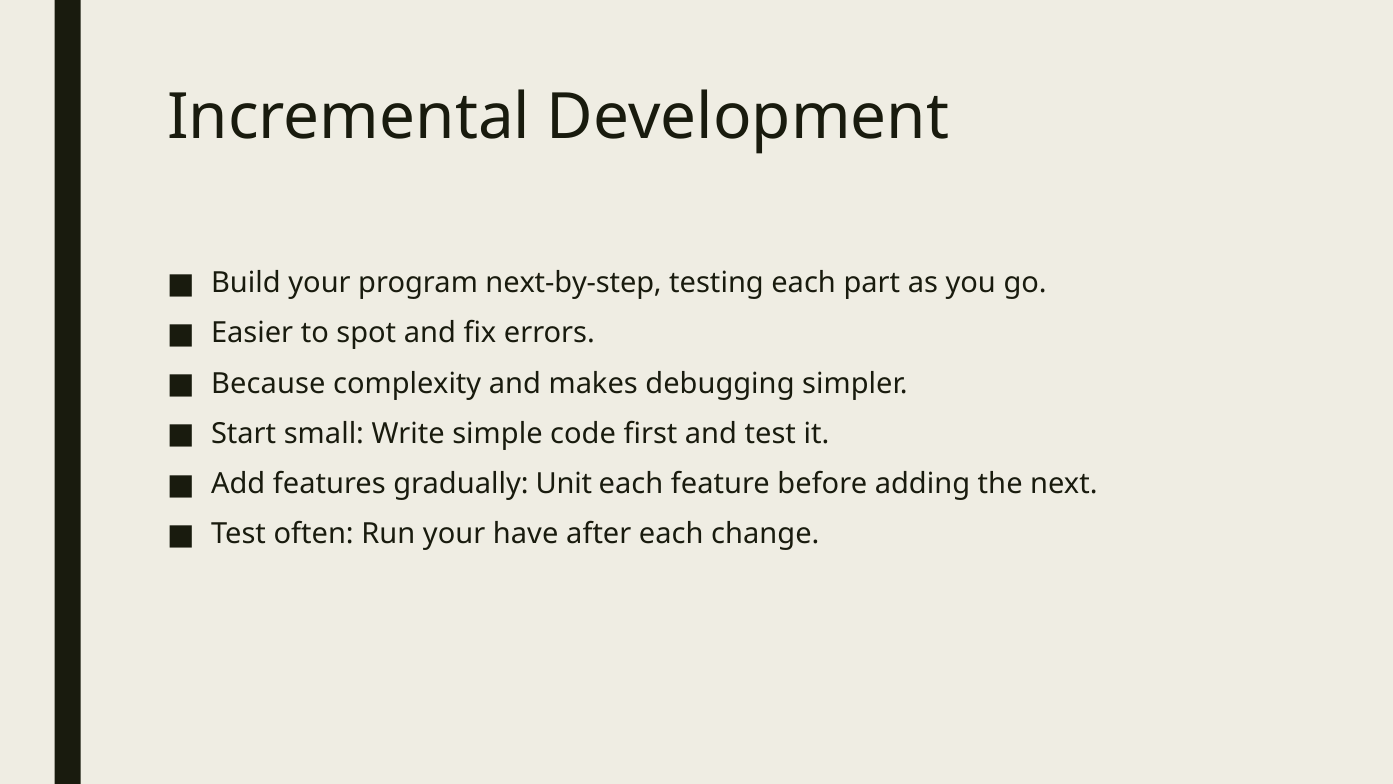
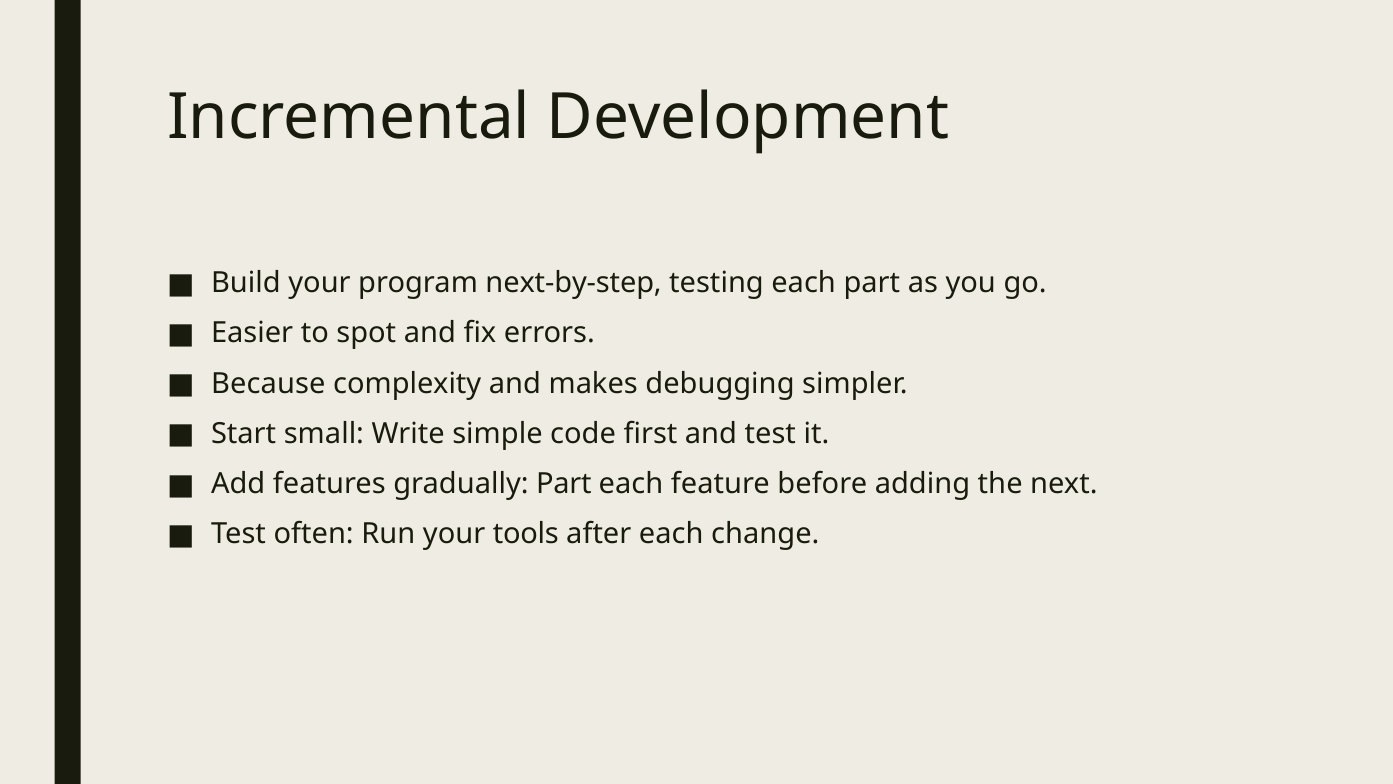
gradually Unit: Unit -> Part (564, 484)
have: have -> tools (526, 534)
